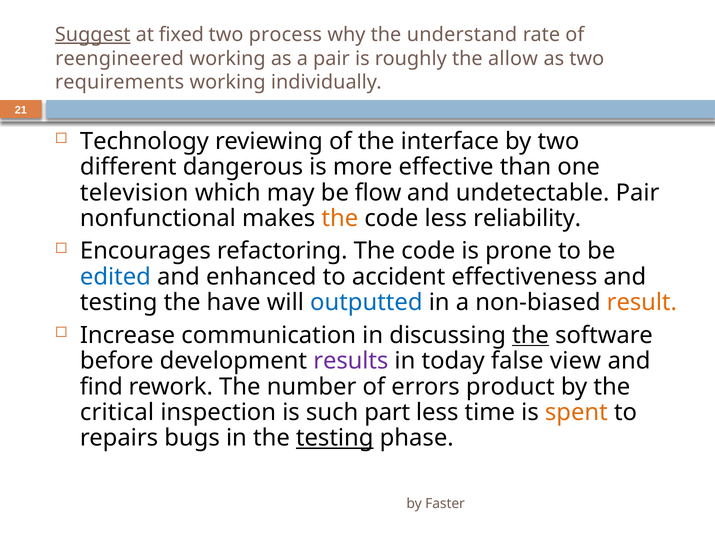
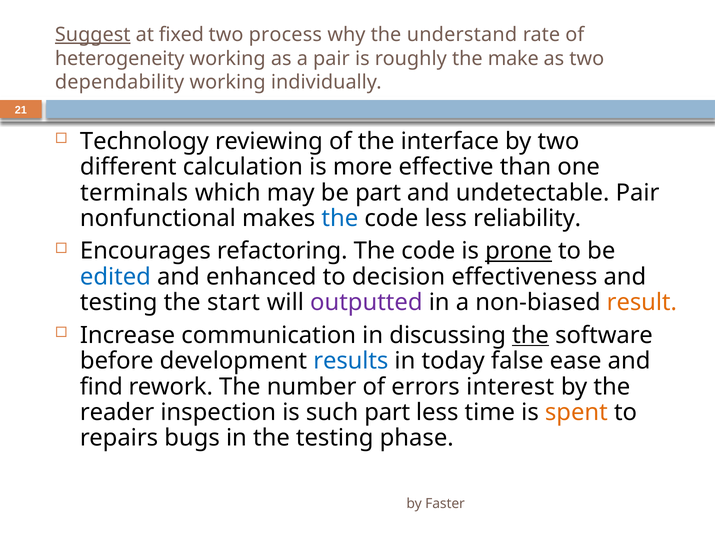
reengineered: reengineered -> heterogeneity (120, 59)
allow: allow -> make (513, 59)
requirements: requirements -> dependability (120, 82)
dangerous: dangerous -> calculation (243, 167)
television: television -> terminals (134, 193)
be flow: flow -> part (378, 193)
the colour: orange -> blue (340, 219)
prone underline: none -> present (519, 251)
accident: accident -> decision (399, 277)
have: have -> start (233, 303)
outputted colour: blue -> purple (366, 303)
results colour: purple -> blue (351, 361)
view: view -> ease (576, 361)
product: product -> interest (510, 387)
critical: critical -> reader (117, 413)
testing underline: present -> none (335, 438)
